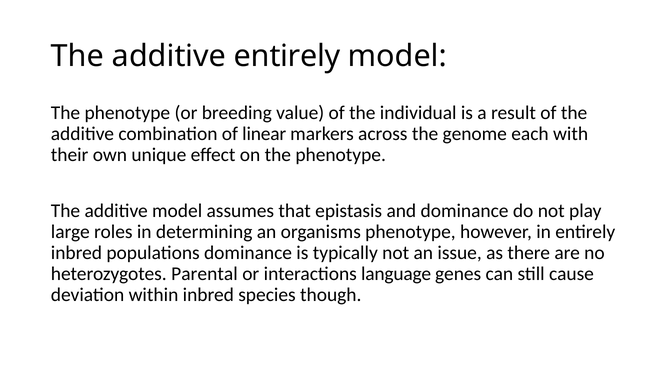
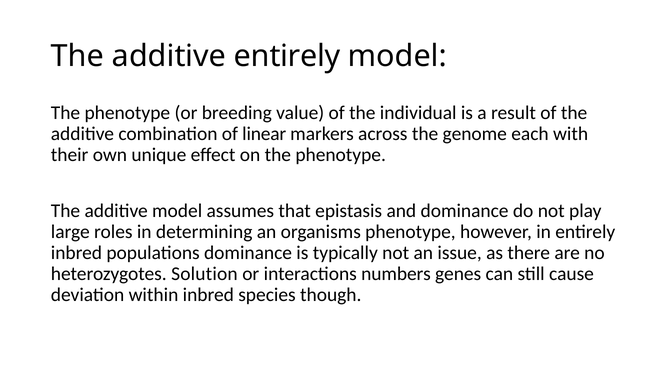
Parental: Parental -> Solution (204, 274)
language: language -> numbers (396, 274)
